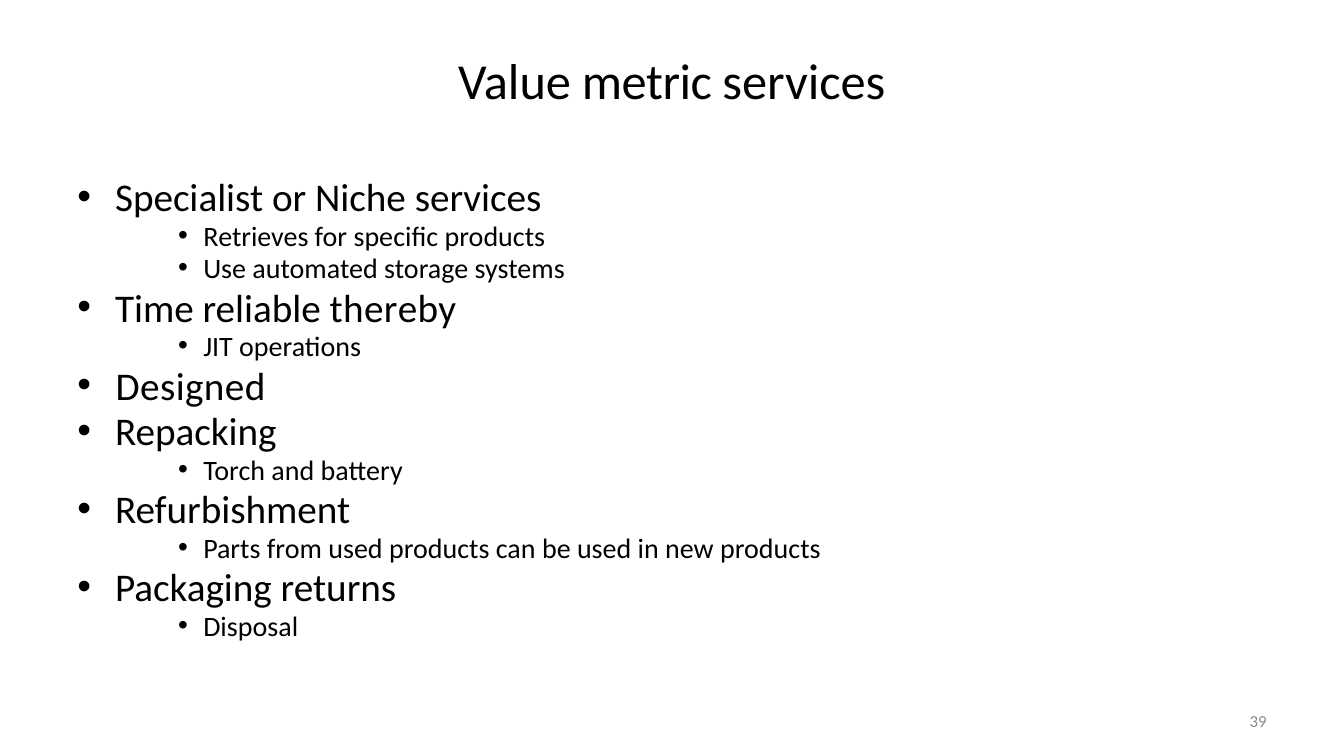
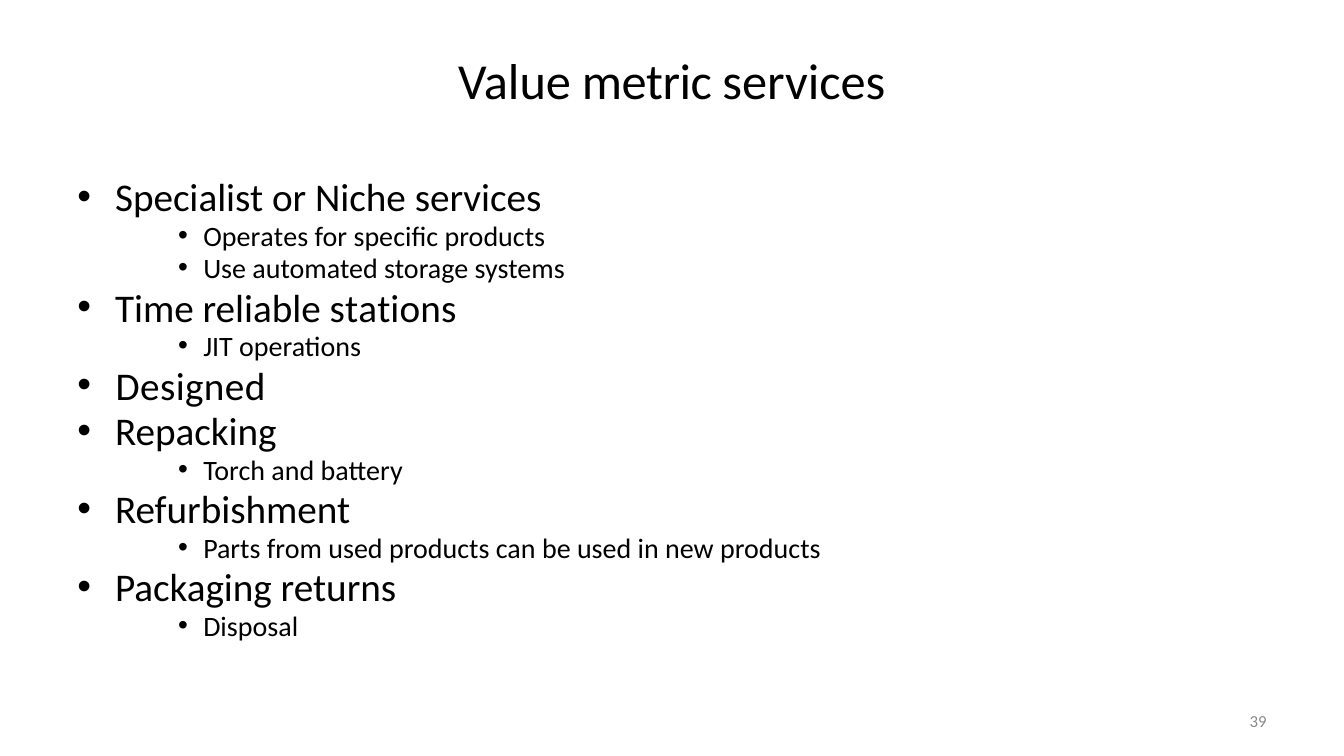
Retrieves: Retrieves -> Operates (256, 237)
thereby: thereby -> stations (393, 309)
